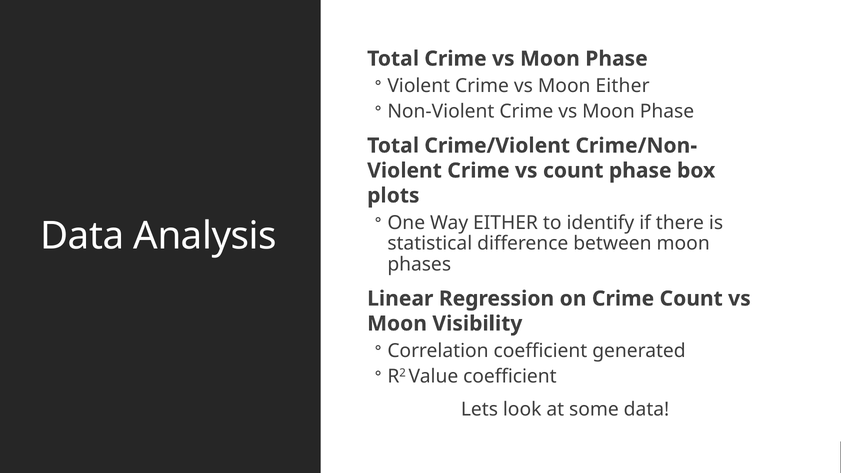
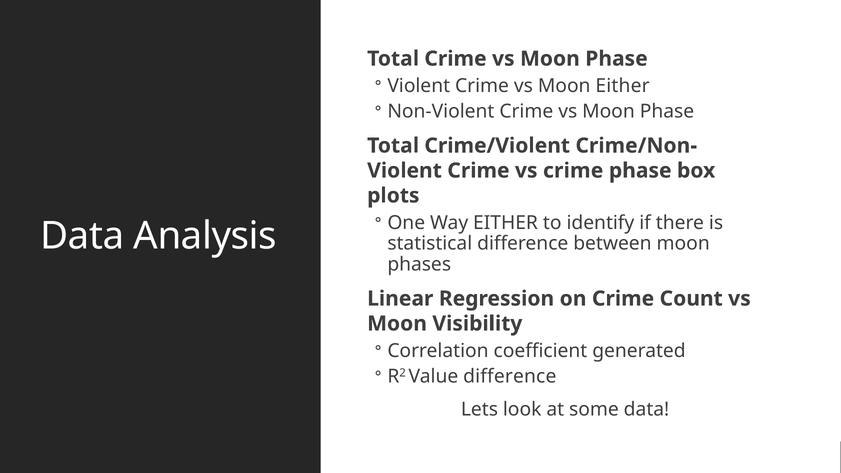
vs count: count -> crime (573, 171)
Value coefficient: coefficient -> difference (510, 376)
